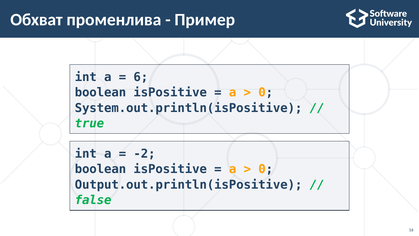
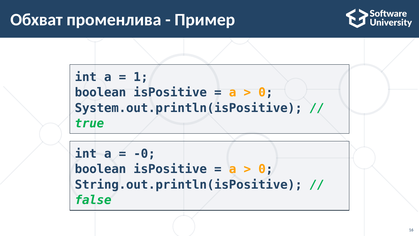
6: 6 -> 1 (141, 77)
-2: -2 -> -0 (144, 154)
Output.out.println(isPositive: Output.out.println(isPositive -> String.out.println(isPositive (189, 184)
